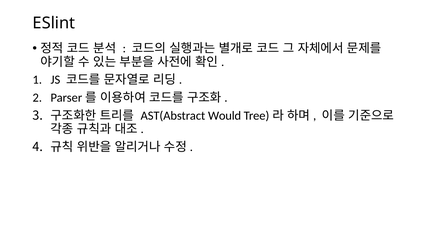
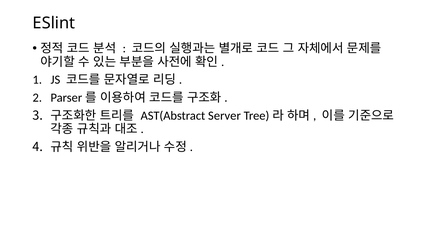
Would: Would -> Server (224, 116)
